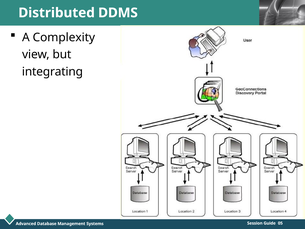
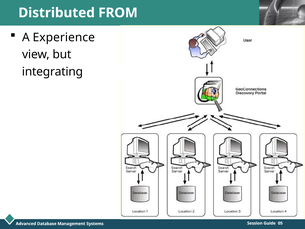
DDMS: DDMS -> FROM (118, 13)
Complexity: Complexity -> Experience (64, 37)
